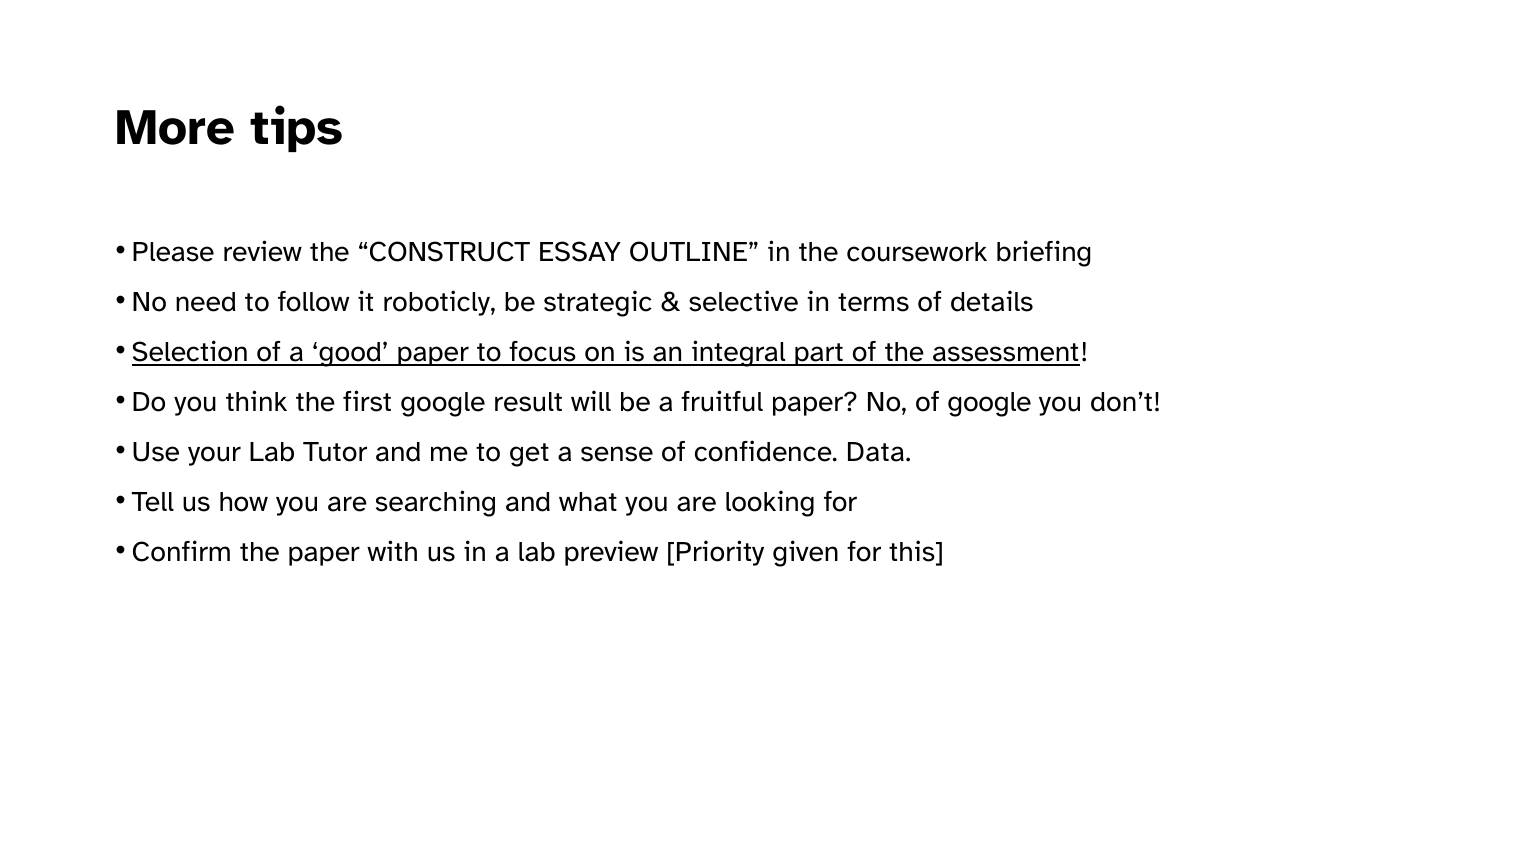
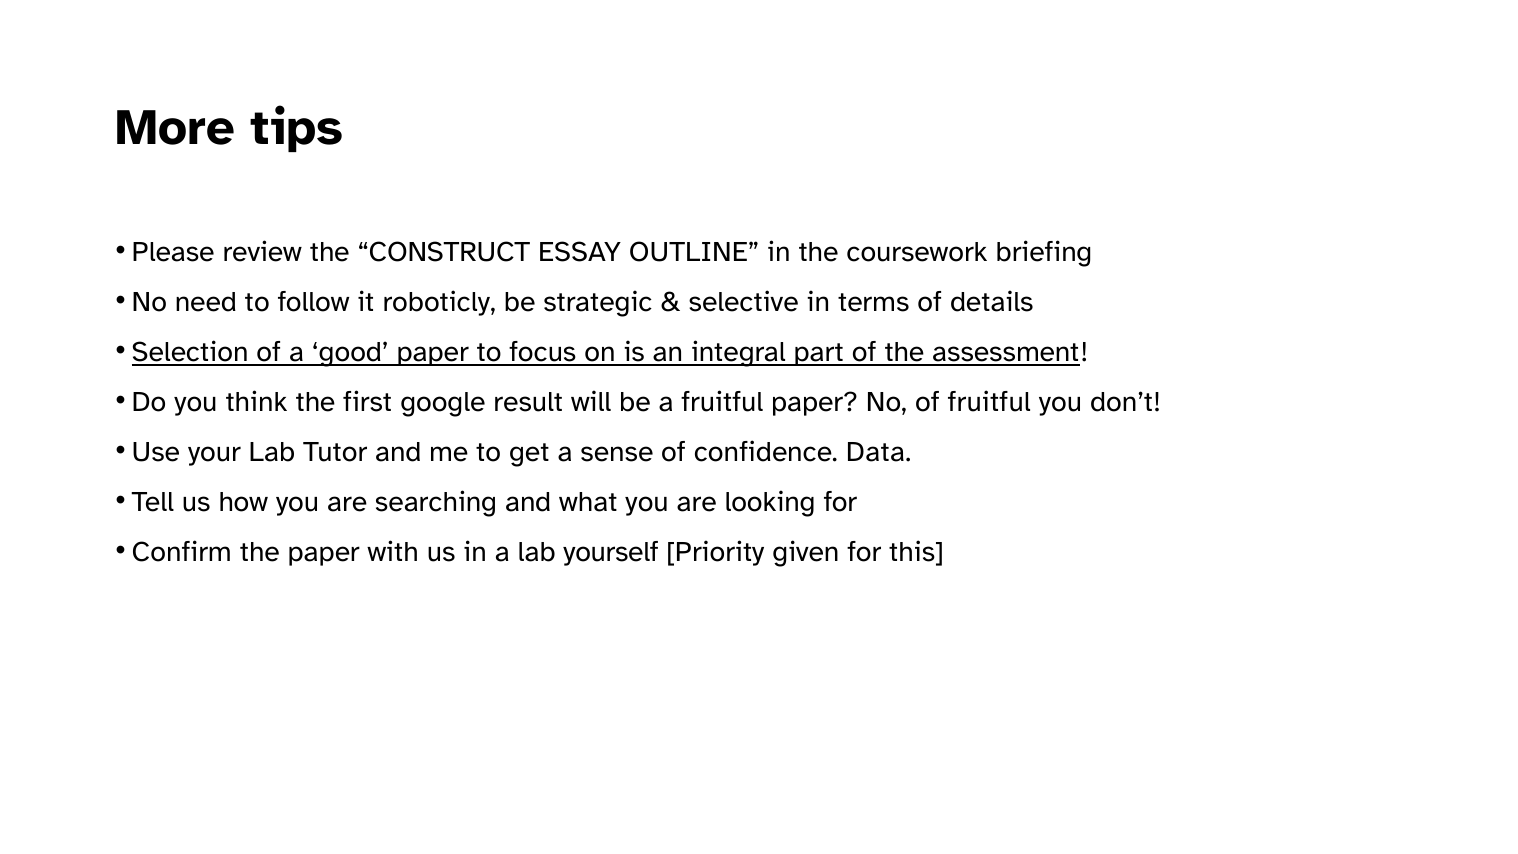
of google: google -> fruitful (989, 402)
preview: preview -> yourself (611, 552)
